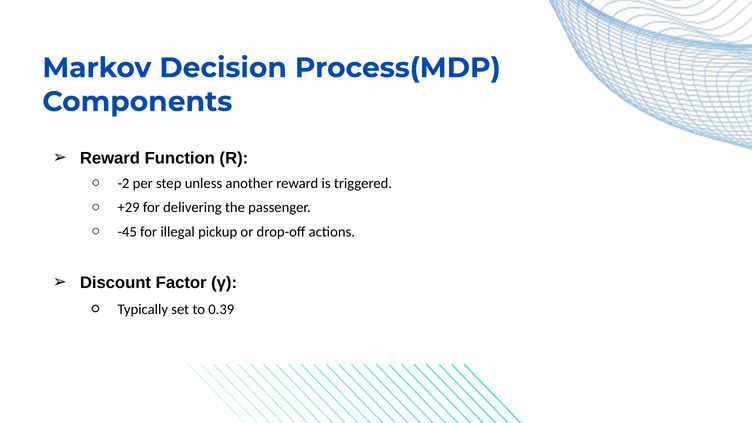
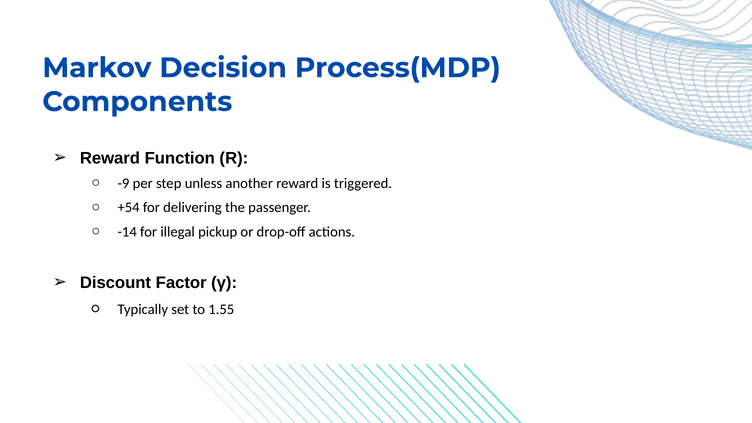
-2: -2 -> -9 (123, 183)
+29: +29 -> +54 (129, 208)
-45: -45 -> -14 (127, 232)
0.39: 0.39 -> 1.55 (221, 309)
